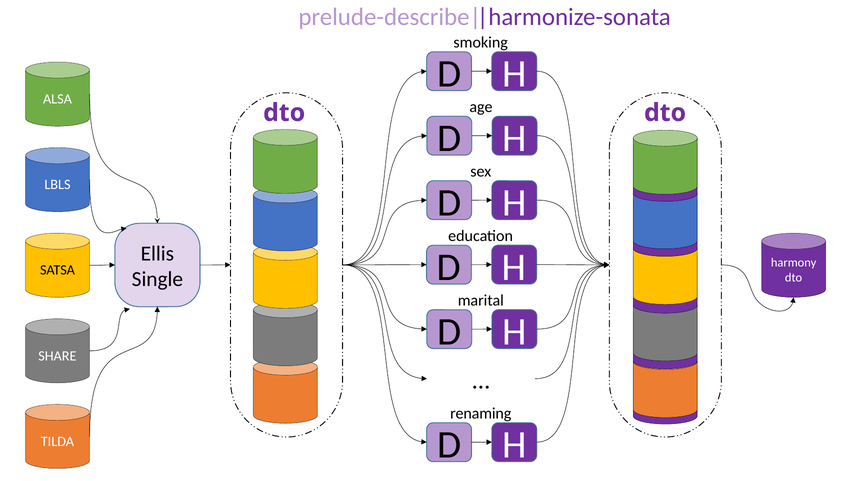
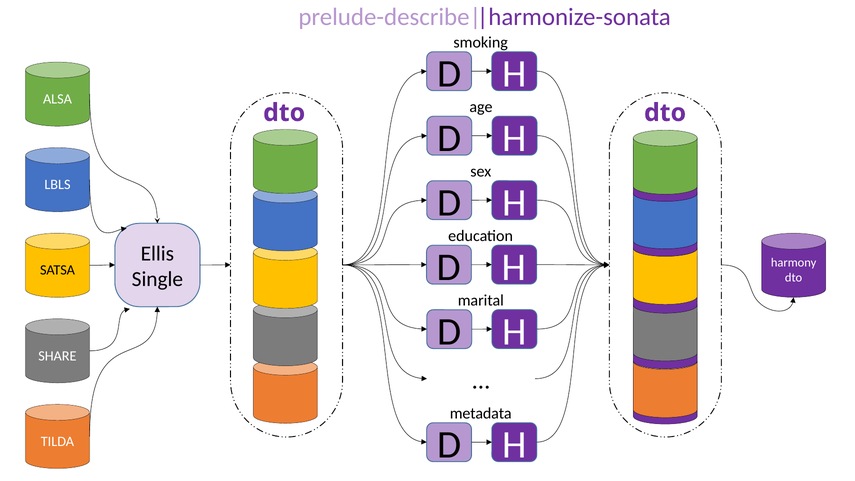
renaming: renaming -> metadata (481, 413)
